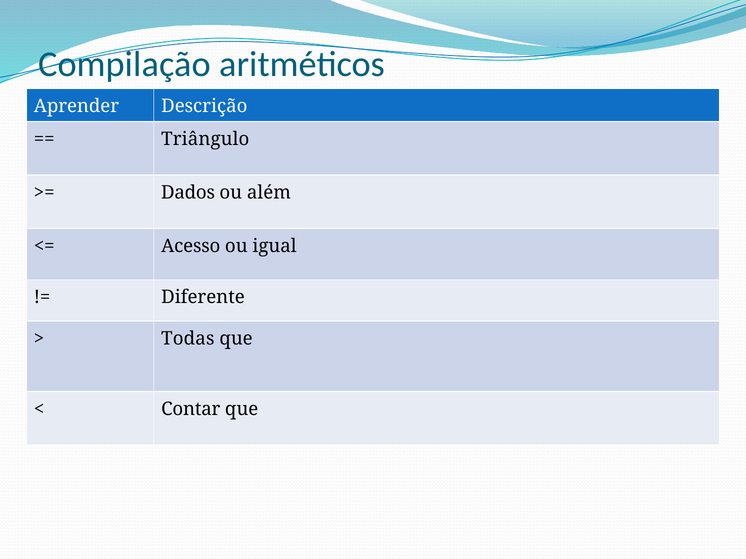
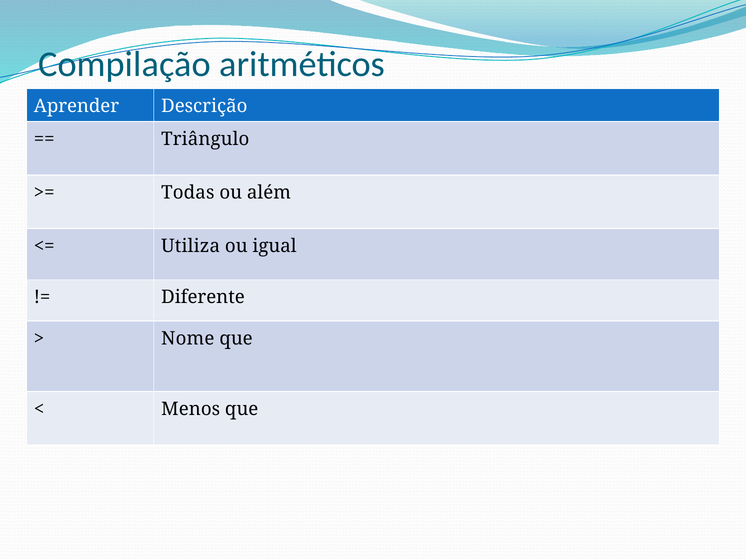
Dados: Dados -> Todas (188, 193)
Acesso: Acesso -> Utiliza (191, 246)
Todas: Todas -> Nome (188, 339)
Contar: Contar -> Menos (191, 409)
